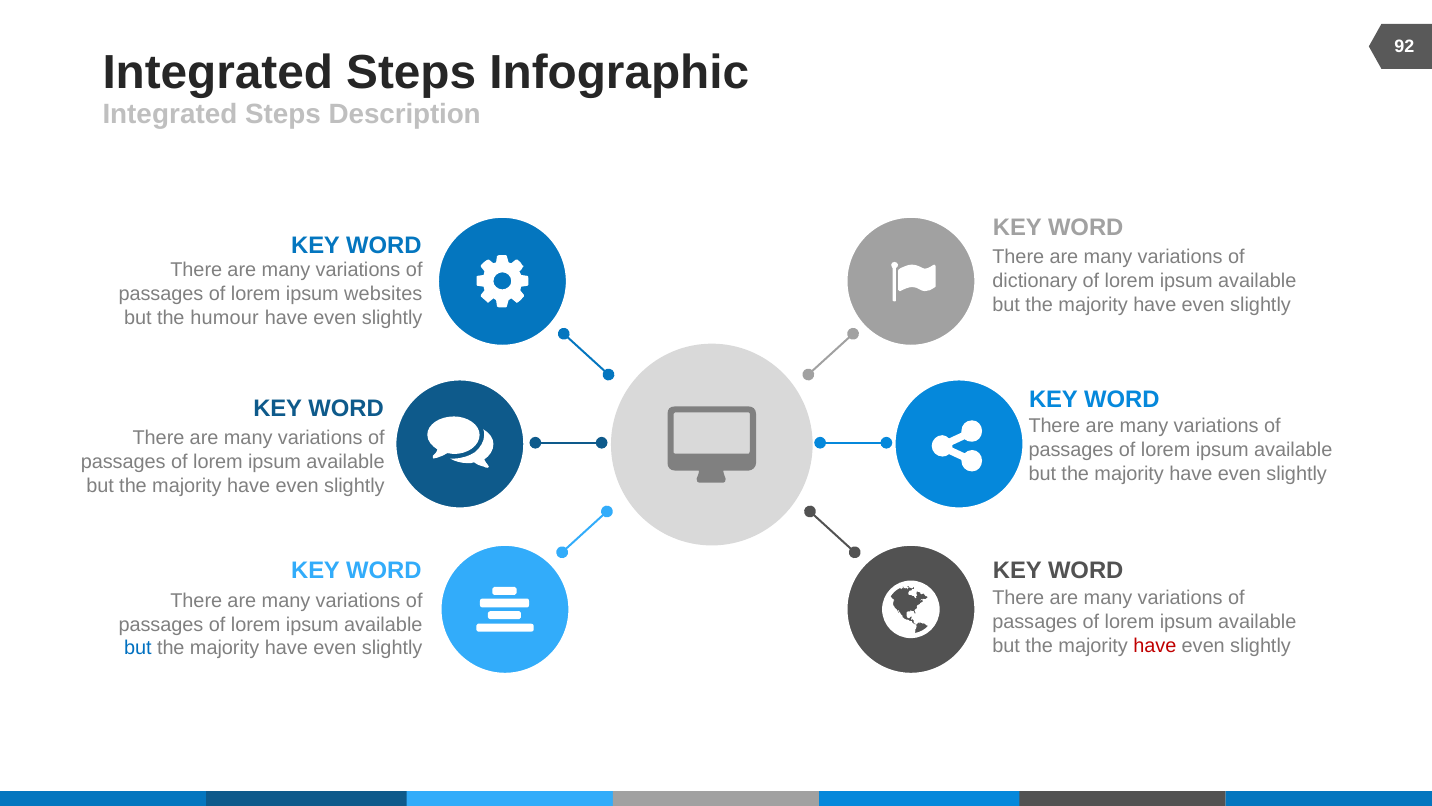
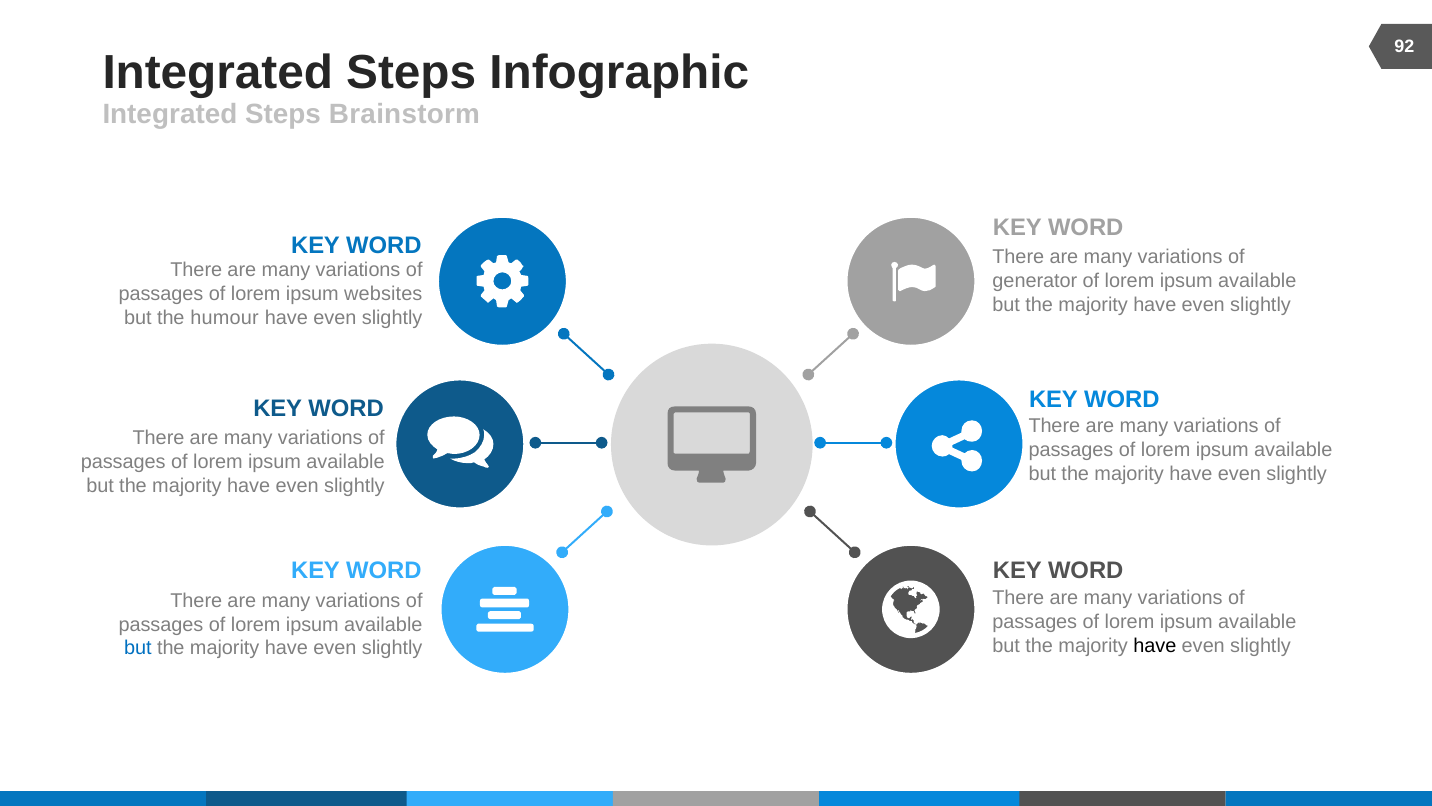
Description: Description -> Brainstorm (404, 115)
dictionary: dictionary -> generator (1035, 281)
have colour: red -> black (1155, 645)
